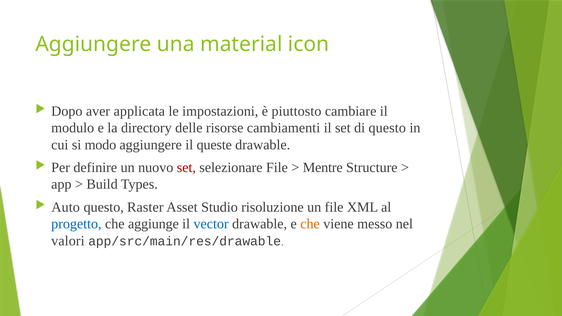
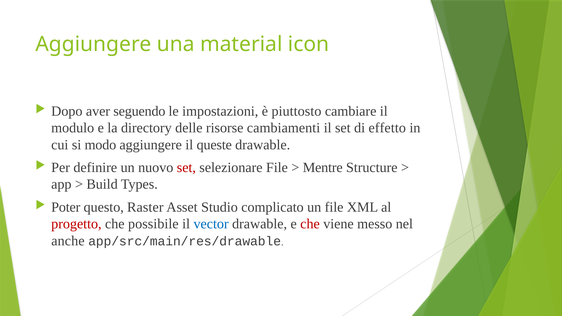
applicata: applicata -> seguendo (139, 111)
di questo: questo -> effetto (387, 128)
Auto: Auto -> Poter (66, 207)
risoluzione: risoluzione -> complicato (272, 207)
progetto colour: blue -> red (76, 224)
aggiunge: aggiunge -> possibile (153, 224)
che colour: orange -> red (310, 224)
valori: valori -> anche (68, 241)
